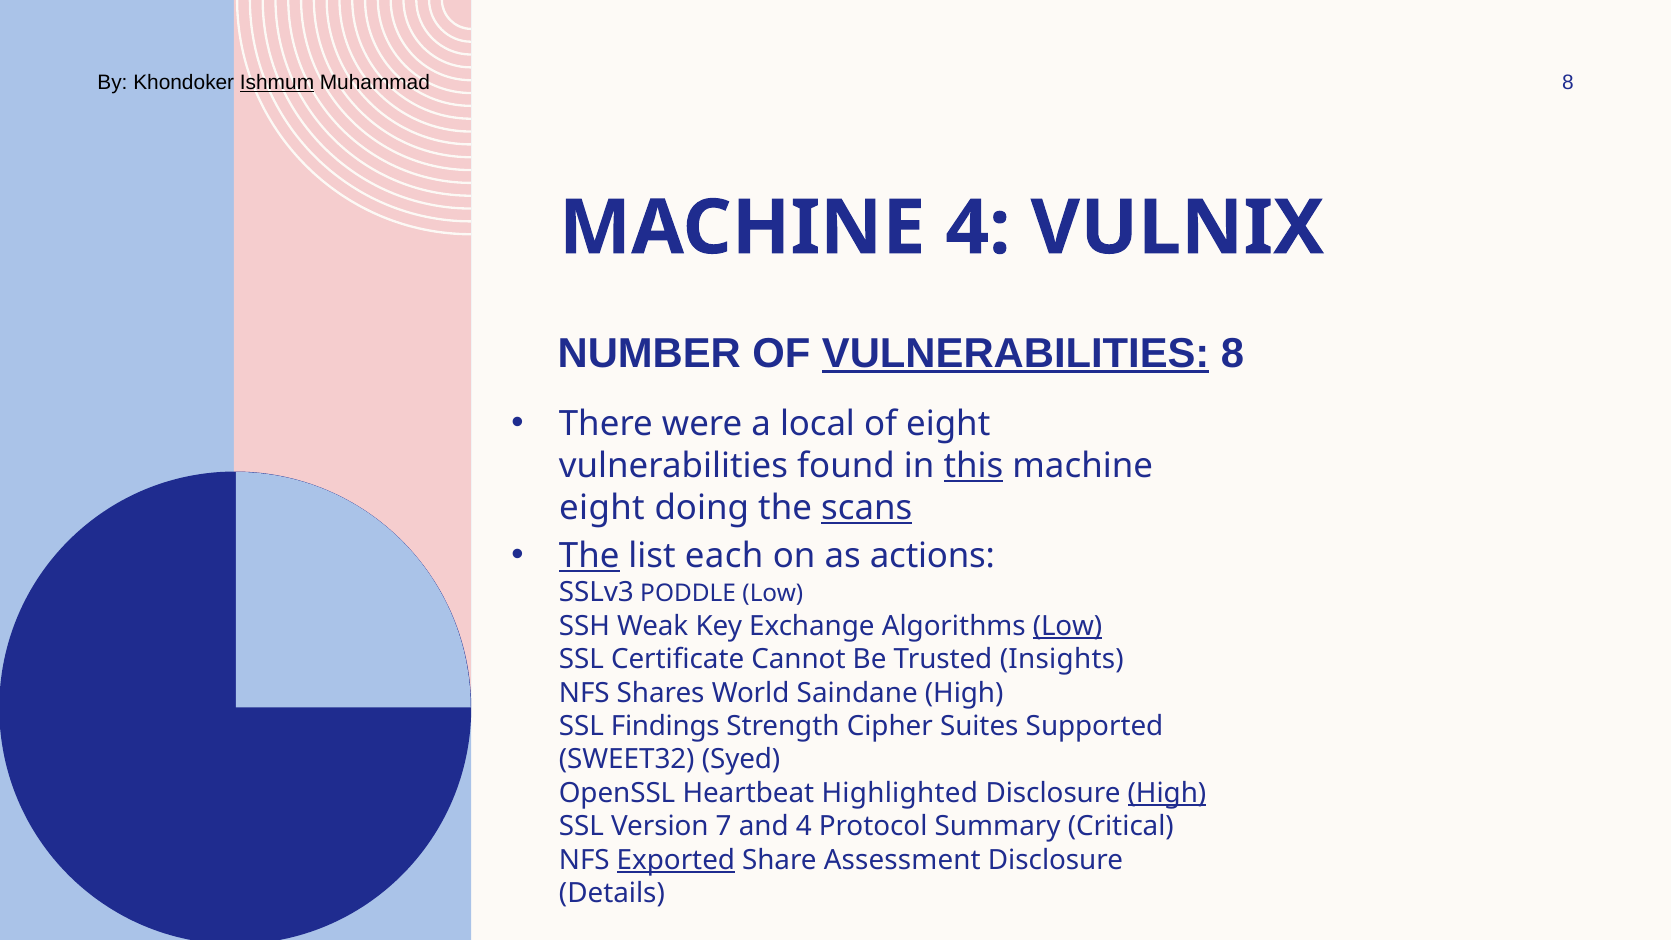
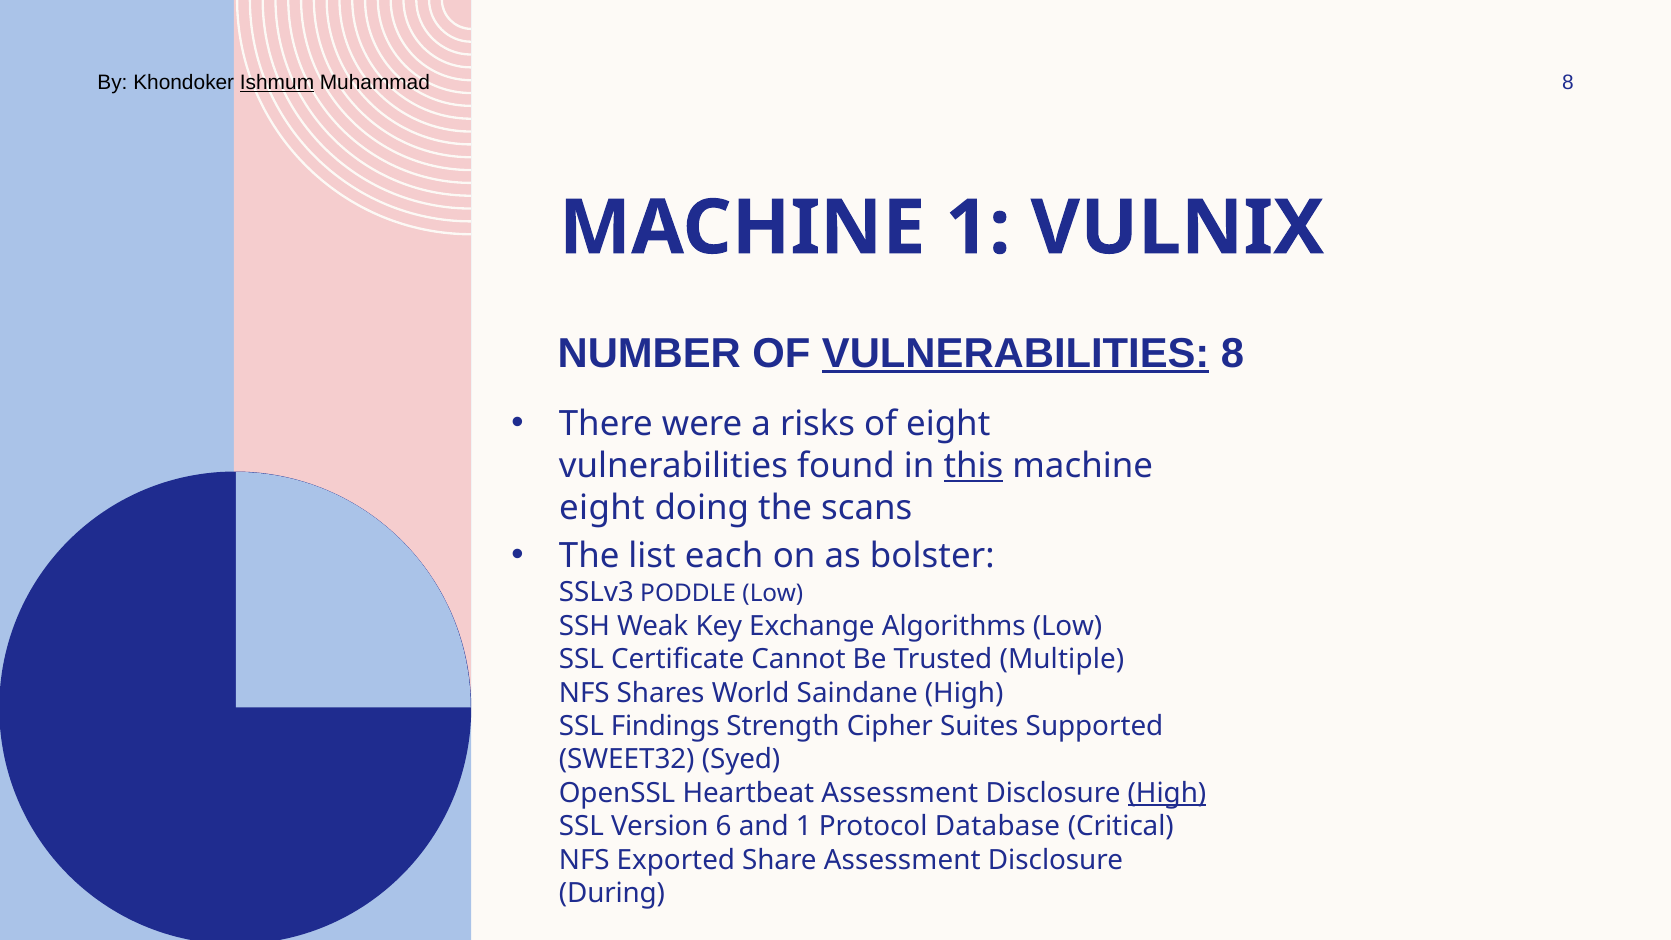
MACHINE 4: 4 -> 1 (978, 228)
local: local -> risks (818, 424)
scans underline: present -> none (867, 508)
The underline: present -> none (589, 556)
actions: actions -> bolster (932, 556)
Low underline: present -> none (1067, 626)
Insights: Insights -> Multiple (1062, 660)
Heartbeat Highlighted: Highlighted -> Assessment (900, 793)
7: 7 -> 6 (724, 827)
and 4: 4 -> 1 (804, 827)
Summary: Summary -> Database (998, 827)
Exported underline: present -> none (676, 860)
Details: Details -> During (612, 893)
